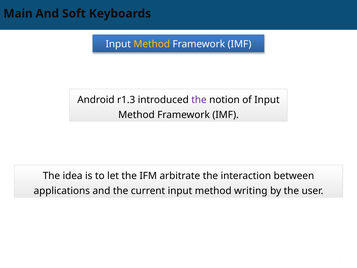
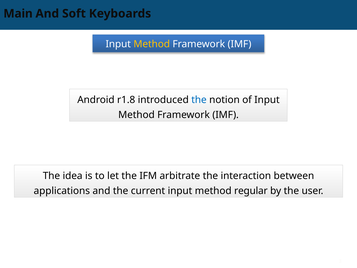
r1.3: r1.3 -> r1.8 (126, 100)
the colour: purple -> blue (199, 100)
writing: writing -> regular (251, 191)
